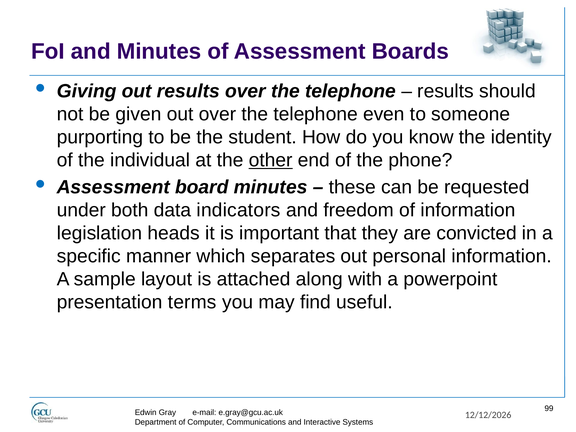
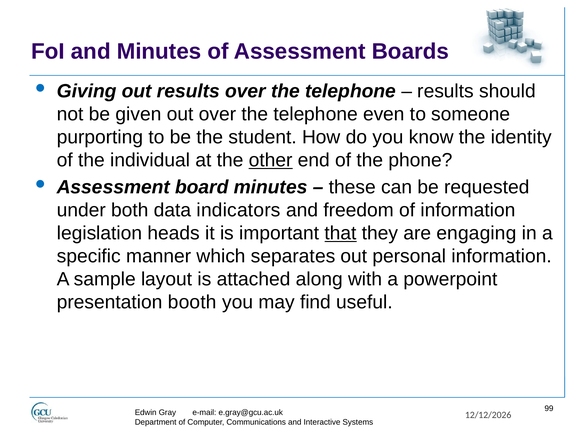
that underline: none -> present (341, 233)
convicted: convicted -> engaging (476, 233)
terms: terms -> booth (192, 302)
